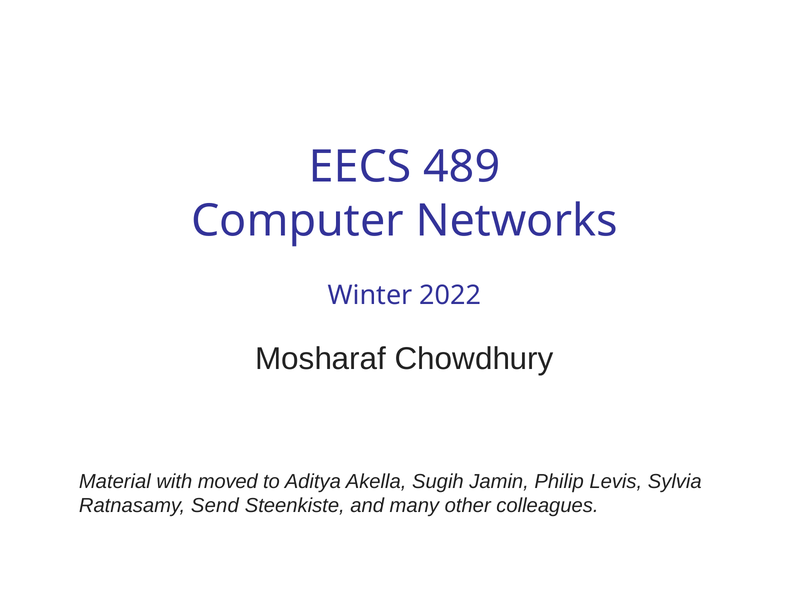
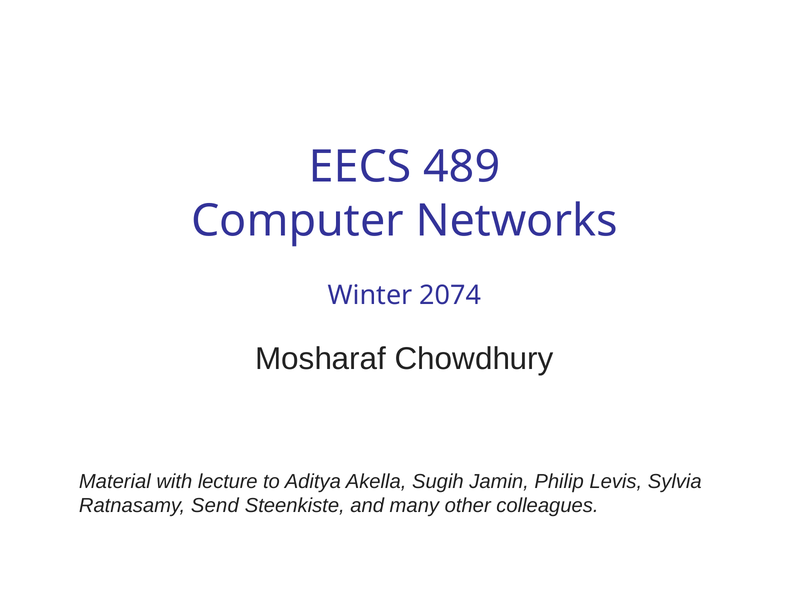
2022: 2022 -> 2074 (450, 295)
moved: moved -> lecture (228, 481)
